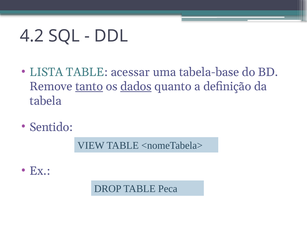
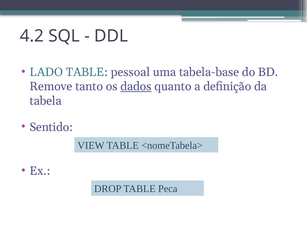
LISTA: LISTA -> LADO (46, 72)
acessar: acessar -> pessoal (130, 72)
tanto underline: present -> none (89, 86)
